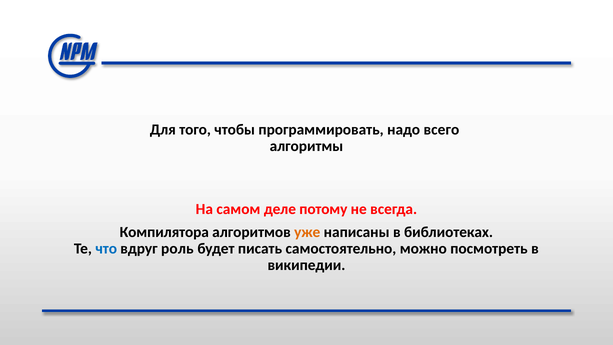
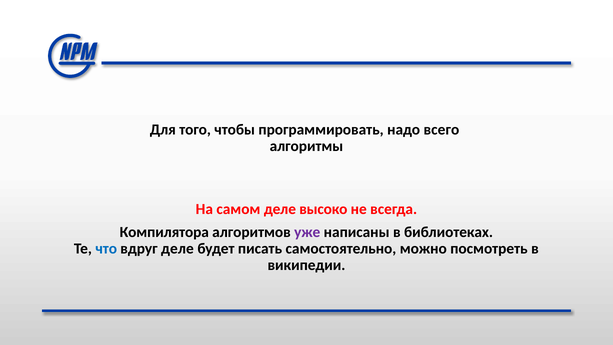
потому: потому -> высоко (323, 209)
уже colour: orange -> purple (307, 232)
вдруг роль: роль -> деле (177, 249)
